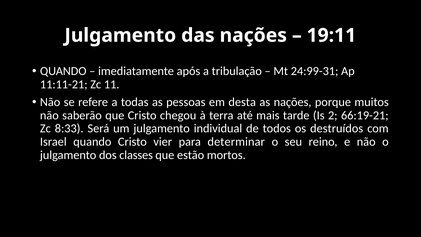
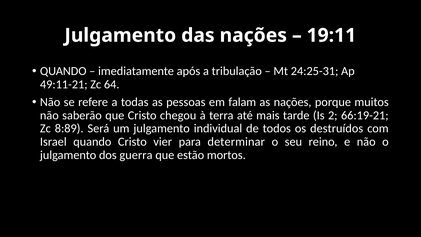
24:99-31: 24:99-31 -> 24:25-31 (315, 71)
11:11-21: 11:11-21 -> 49:11-21 (64, 84)
11: 11 -> 64 (112, 84)
desta: desta -> falam (242, 102)
8:33: 8:33 -> 8:89 (69, 128)
classes: classes -> guerra (136, 155)
